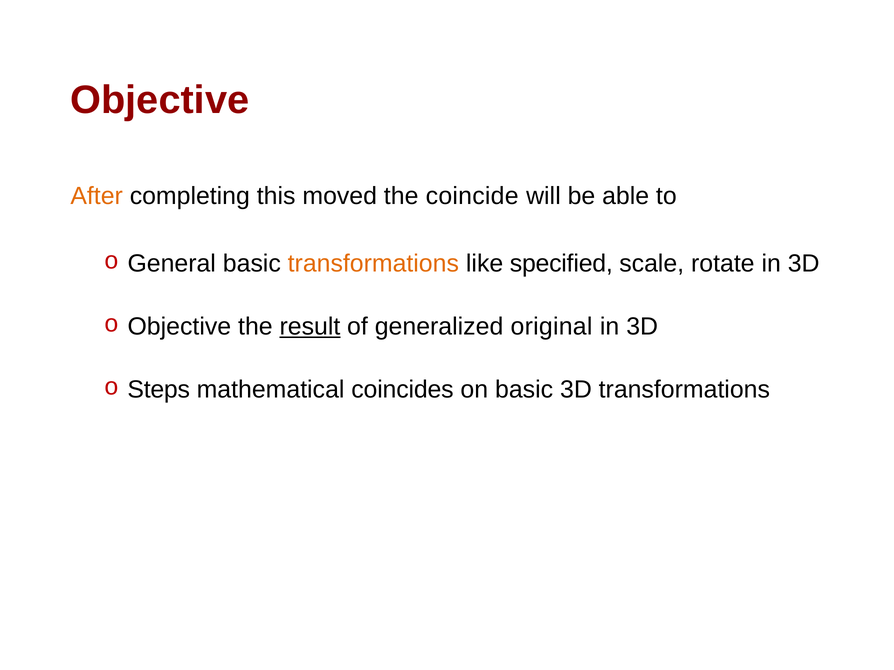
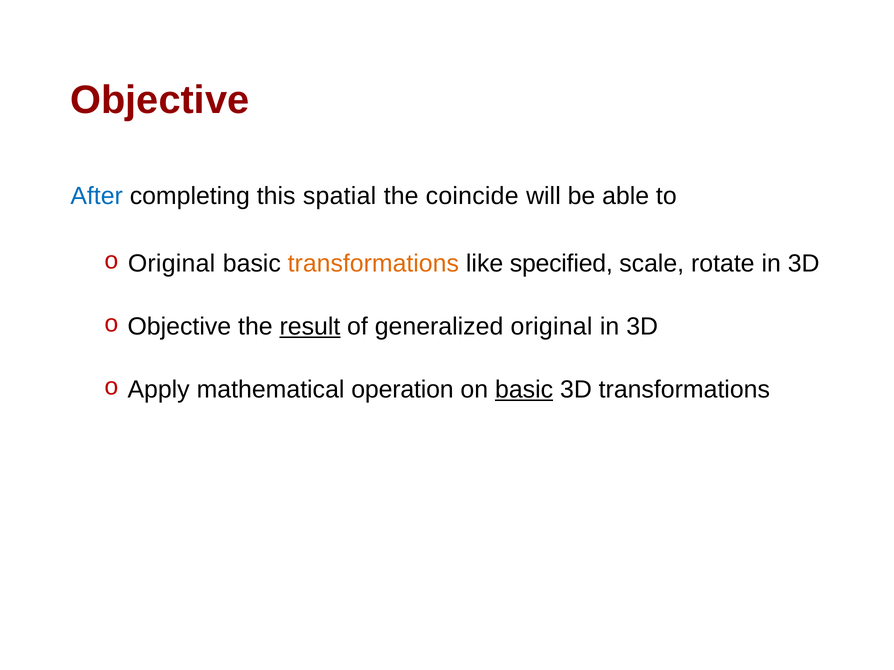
After colour: orange -> blue (97, 196)
moved: moved -> spatial (340, 196)
General: General -> Original (172, 264)
Steps: Steps -> Apply (159, 390)
coincides: coincides -> operation (402, 390)
basic underline: none -> present (524, 390)
